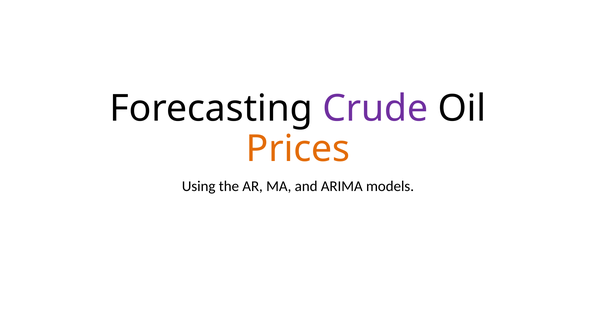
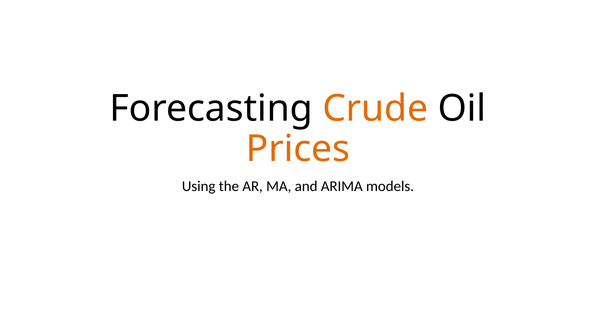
Crude colour: purple -> orange (375, 109)
